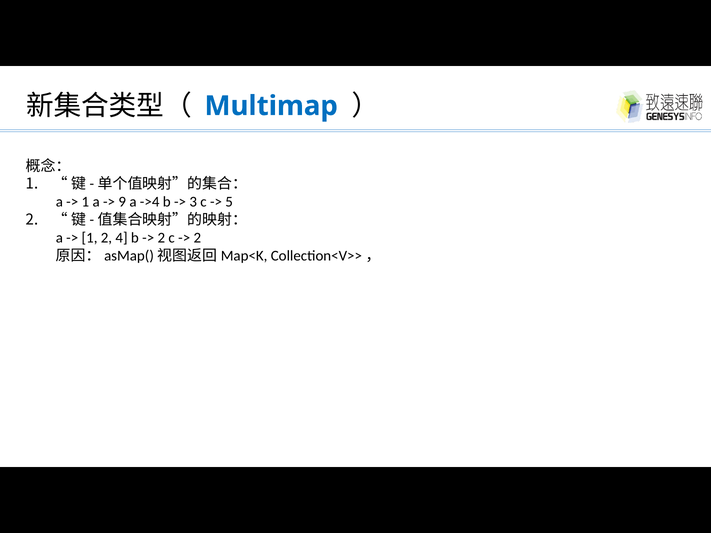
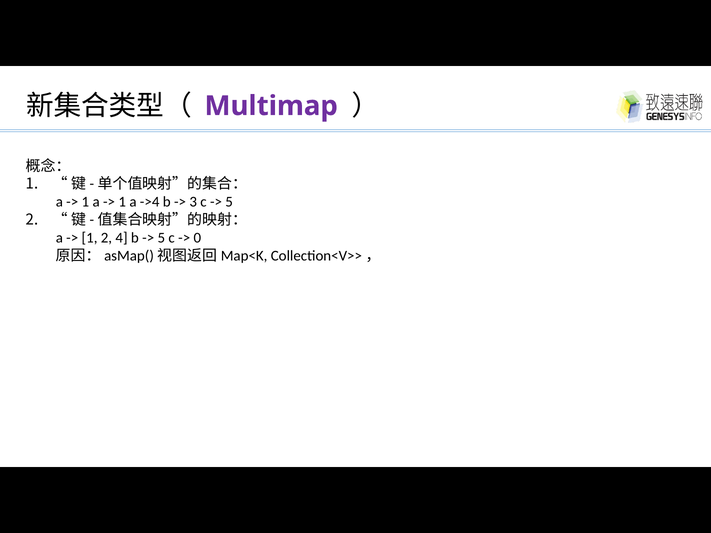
Multimap colour: blue -> purple (271, 106)
9: 9 -> 1 (122, 202)
2: 2 -> 5 (161, 238)
2: 2 -> 0 (197, 238)
